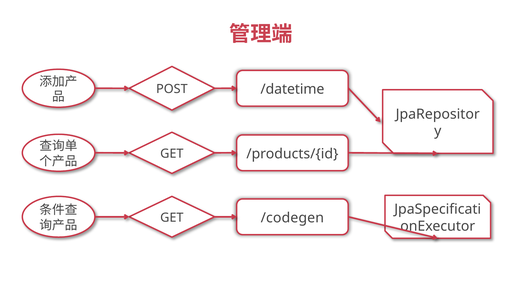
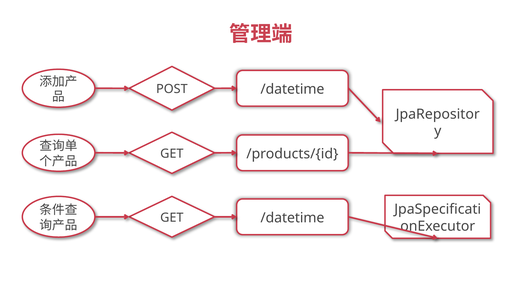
GET /codegen: /codegen -> /datetime (292, 218)
